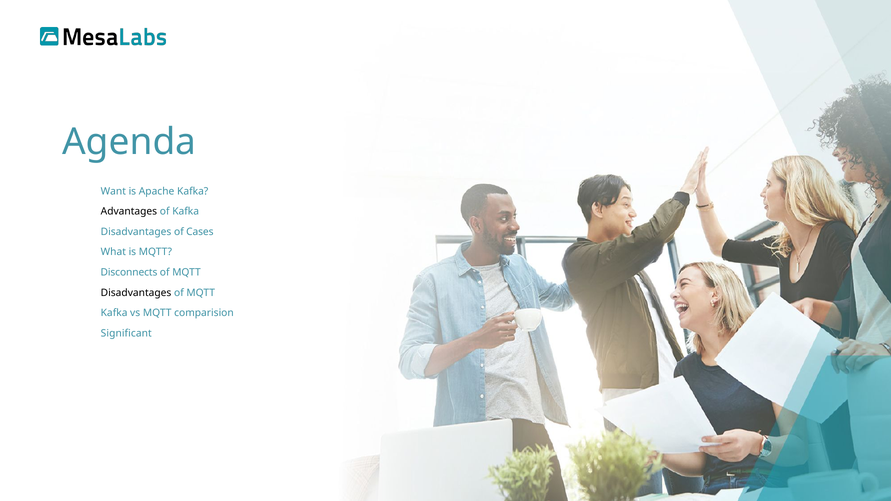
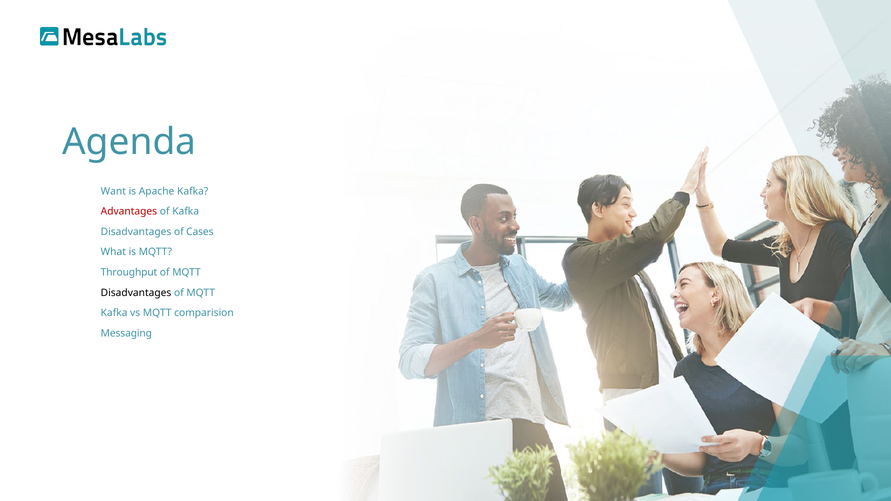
Advantages colour: black -> red (129, 212)
Disconnects: Disconnects -> Throughput (129, 273)
Significant: Significant -> Messaging (126, 333)
